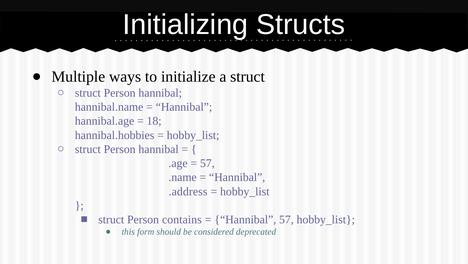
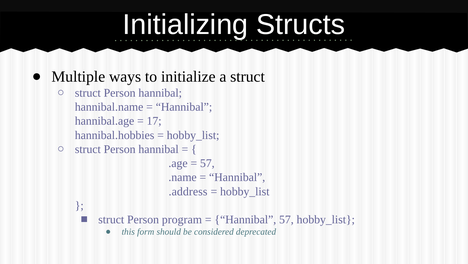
18: 18 -> 17 (154, 121)
contains: contains -> program (182, 219)
